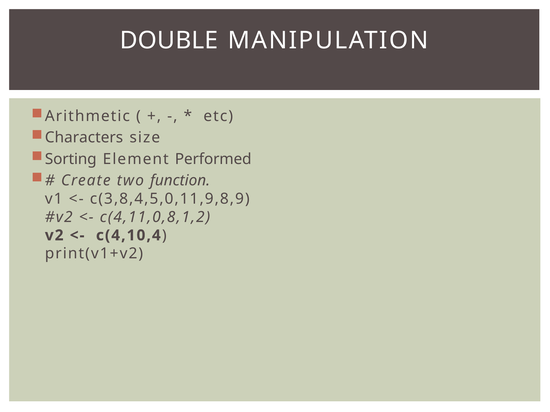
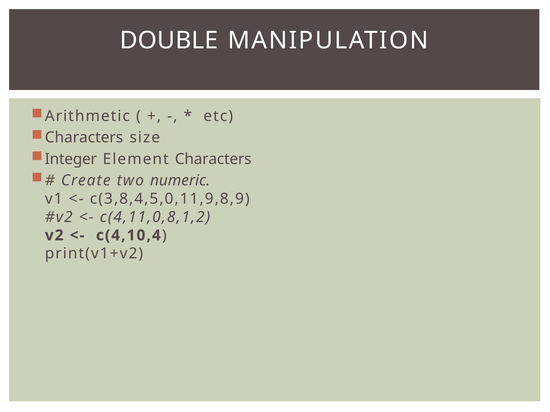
Sorting: Sorting -> Integer (71, 159)
Element Performed: Performed -> Characters (213, 159)
function: function -> numeric (180, 181)
